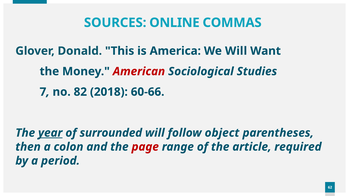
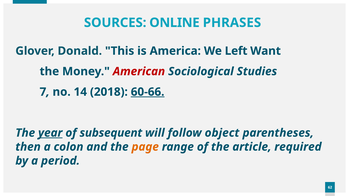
COMMAS: COMMAS -> PHRASES (232, 23)
We Will: Will -> Left (236, 51)
82: 82 -> 14 (80, 92)
60-66 underline: none -> present (148, 92)
surrounded: surrounded -> subsequent (111, 133)
page colour: red -> orange (145, 147)
